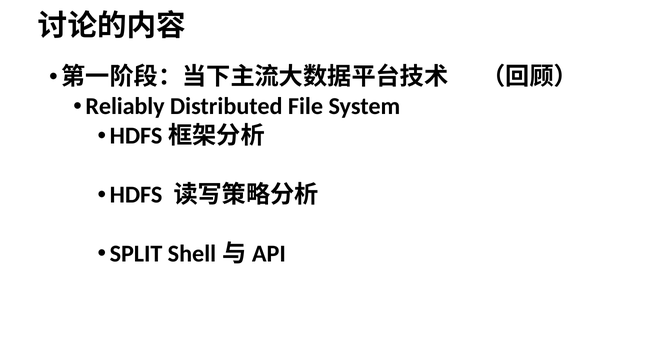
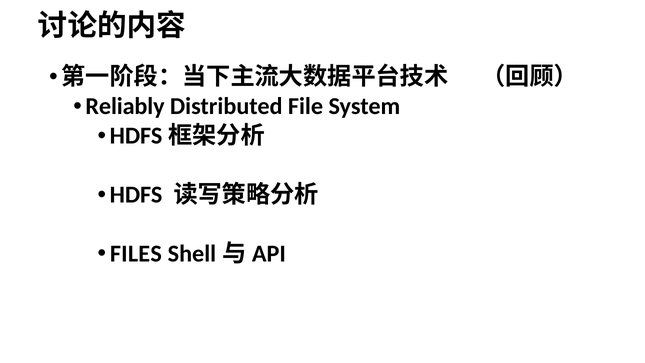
SPLIT: SPLIT -> FILES (136, 254)
